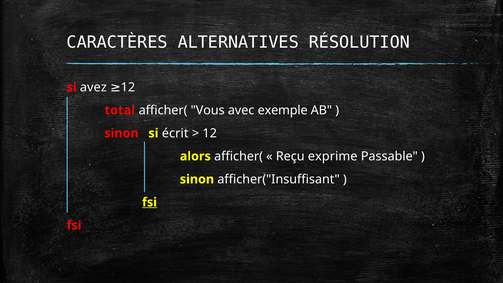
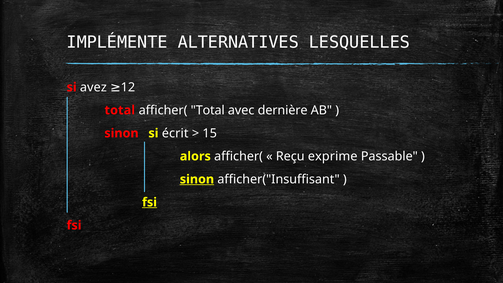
CARACTÈRES: CARACTÈRES -> IMPLÉMENTE (117, 42)
RÉSOLUTION: RÉSOLUTION -> LESQUELLES (359, 42)
afficher( Vous: Vous -> Total (208, 110)
exemple: exemple -> dernière (283, 110)
12: 12 -> 15 (210, 133)
sinon underline: none -> present (197, 179)
